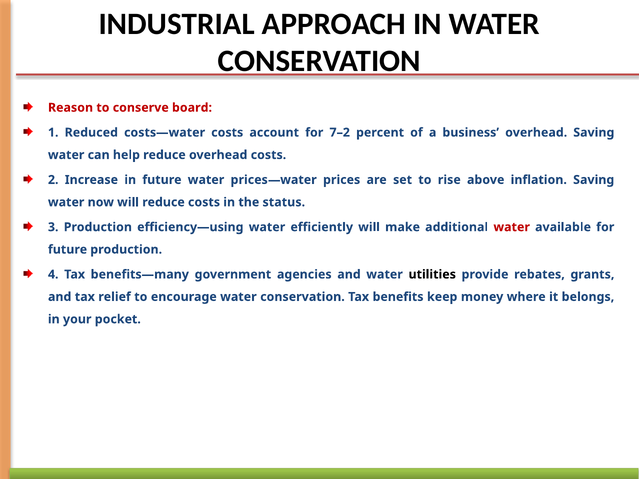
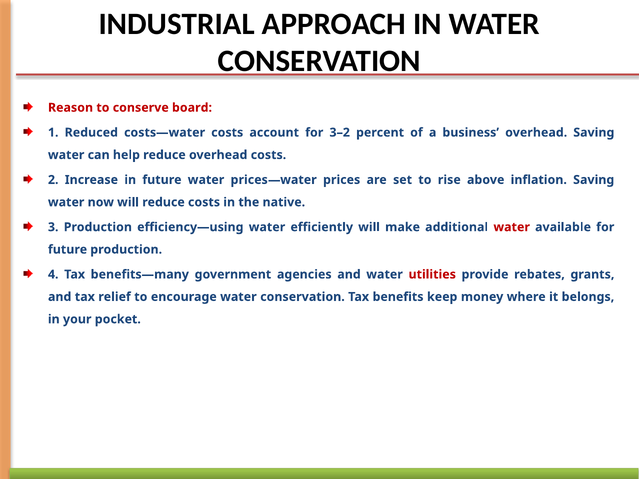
7–2: 7–2 -> 3–2 (340, 133)
status: status -> native (284, 202)
utilities colour: black -> red (432, 275)
